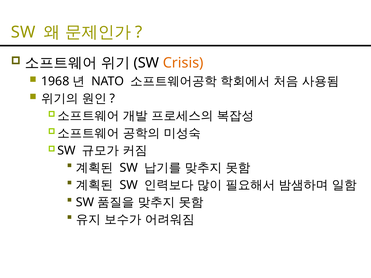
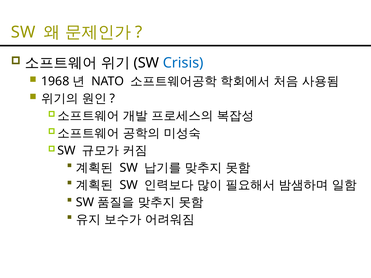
Crisis colour: orange -> blue (183, 63)
